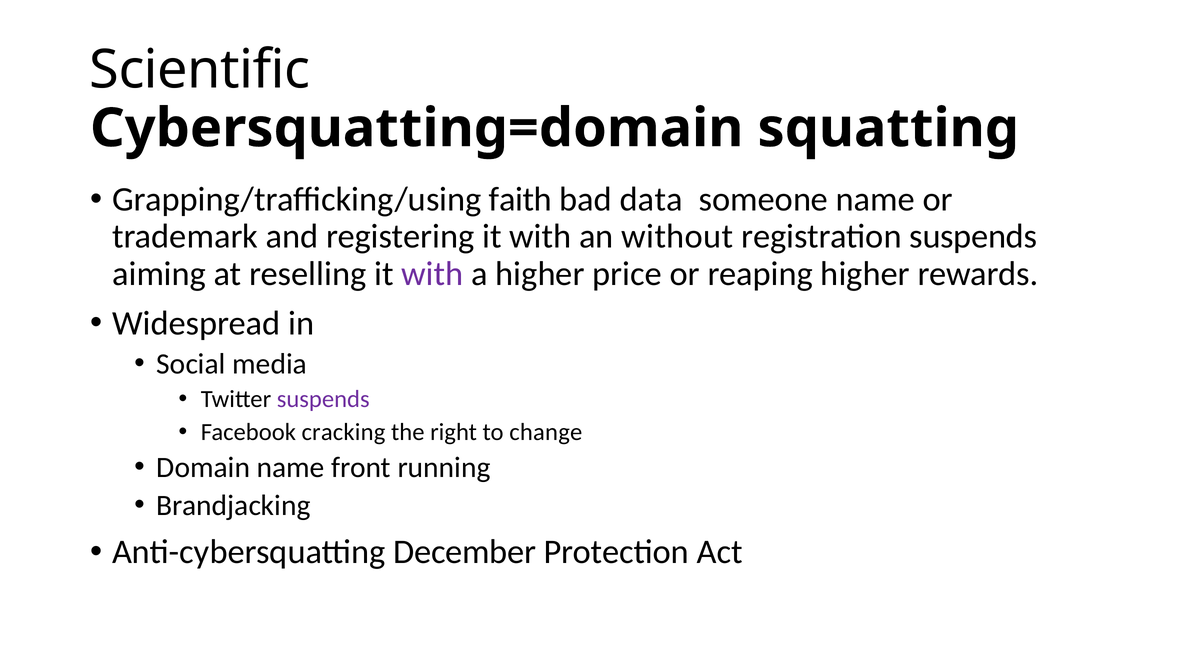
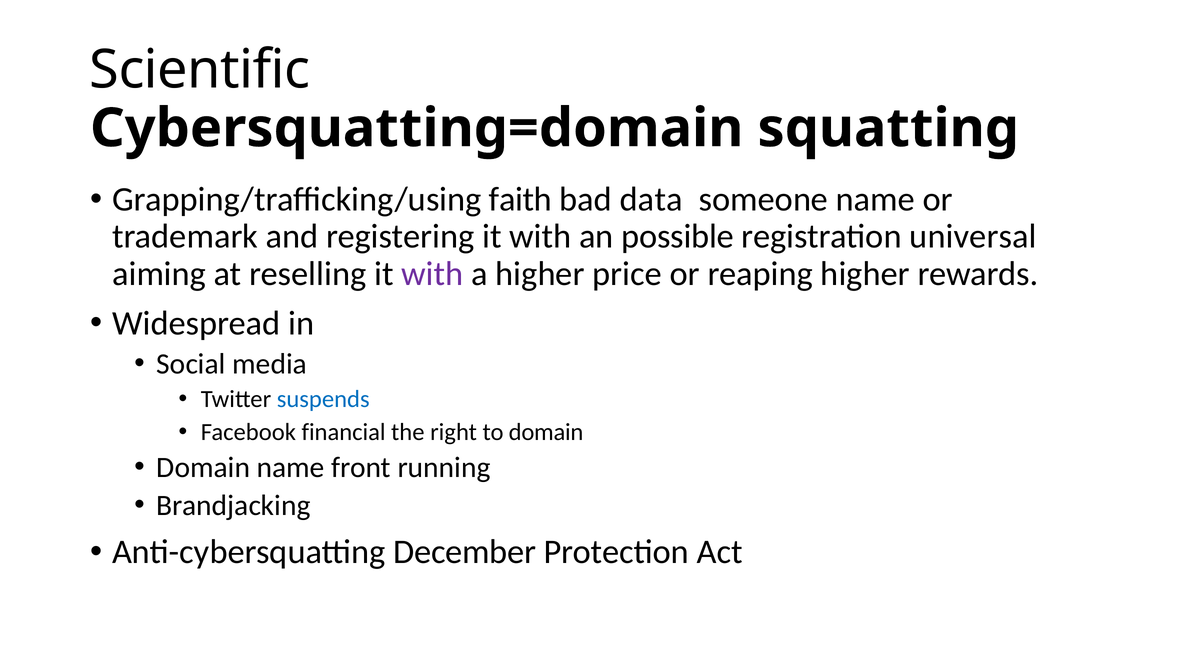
without: without -> possible (678, 237)
registration suspends: suspends -> universal (973, 237)
suspends colour: purple -> blue (323, 399)
cracking: cracking -> financial (344, 432)
to change: change -> domain (546, 432)
